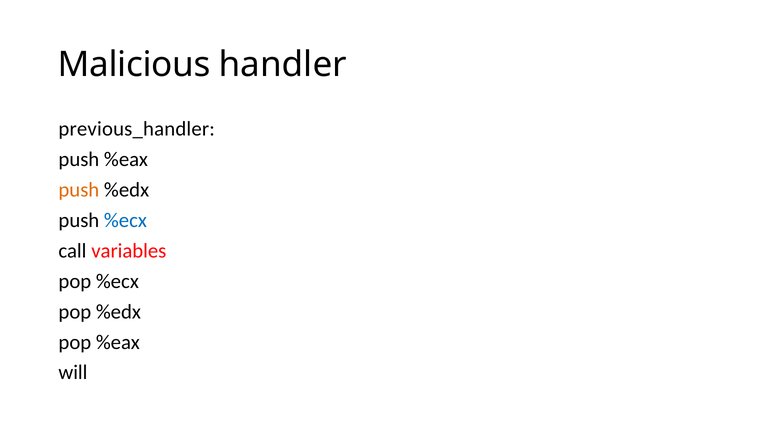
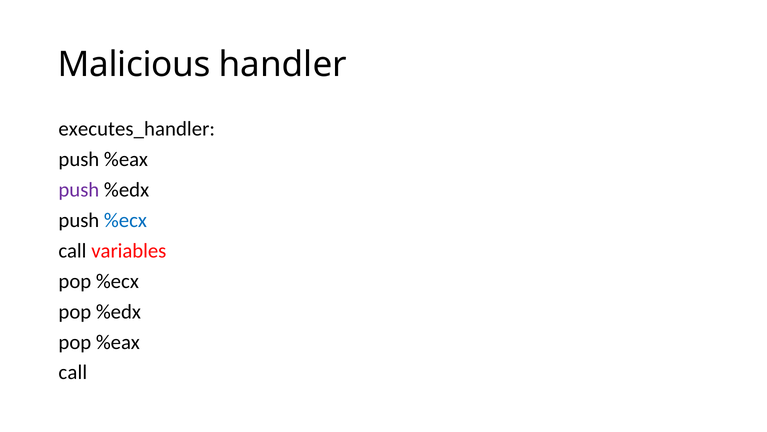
previous_handler: previous_handler -> executes_handler (137, 129)
push colour: orange -> purple (79, 190)
will: will -> call (73, 372)
